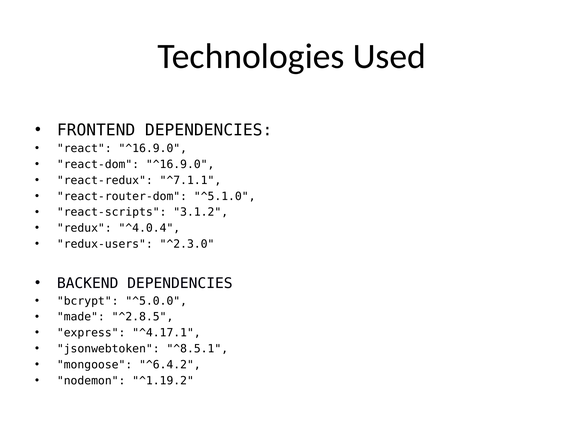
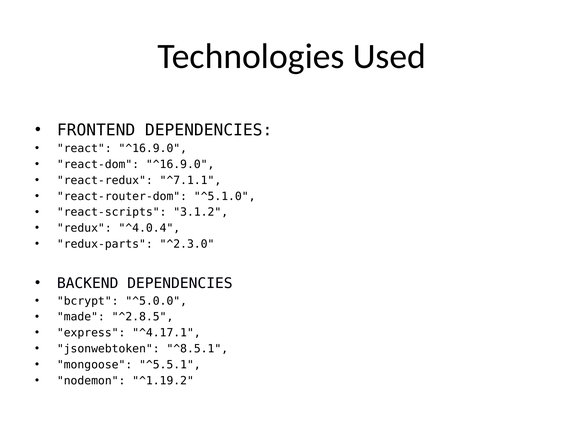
redux-users: redux-users -> redux-parts (105, 244)
^6.4.2: ^6.4.2 -> ^5.5.1 (170, 365)
